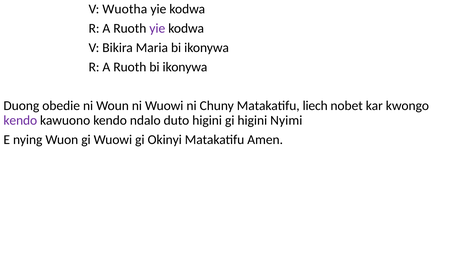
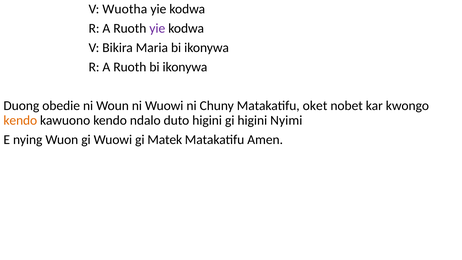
liech: liech -> oket (315, 106)
kendo colour: purple -> orange (20, 120)
Okinyi: Okinyi -> Matek (165, 140)
